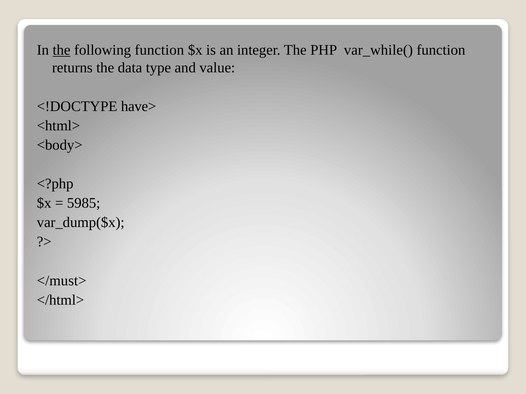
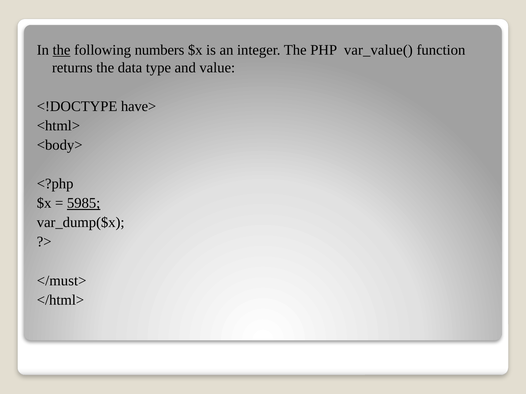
following function: function -> numbers (160, 50)
var_while(: var_while( -> var_value( (378, 50)
5985 underline: none -> present (84, 203)
